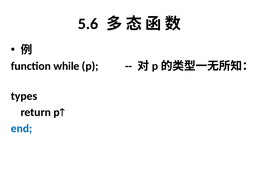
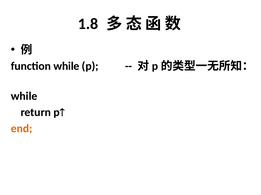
5.6: 5.6 -> 1.8 (88, 24)
types: types -> while (24, 97)
end colour: blue -> orange (22, 129)
